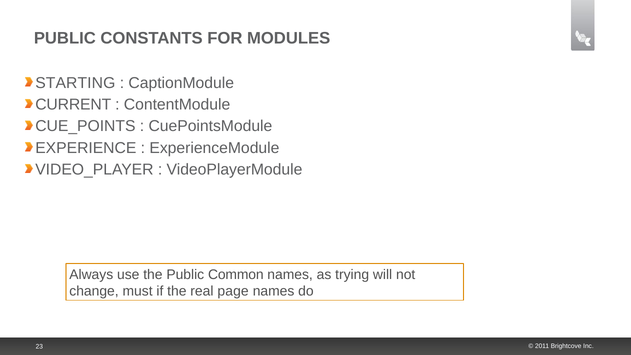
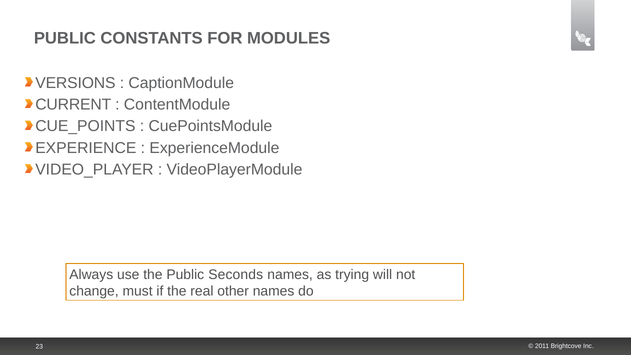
STARTING: STARTING -> VERSIONS (75, 83)
Common: Common -> Seconds (236, 275)
page: page -> other (233, 291)
